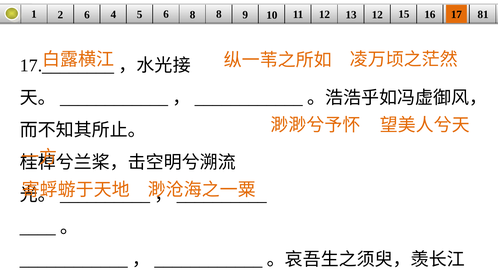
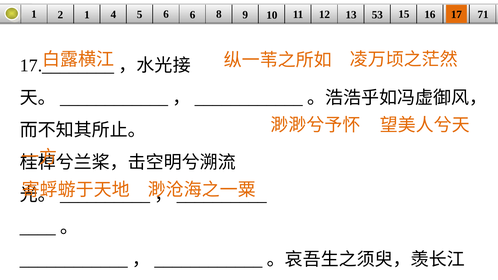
2 6: 6 -> 1 (87, 15)
6 8: 8 -> 6 (193, 15)
13 12: 12 -> 53 (377, 15)
81: 81 -> 71 (483, 14)
